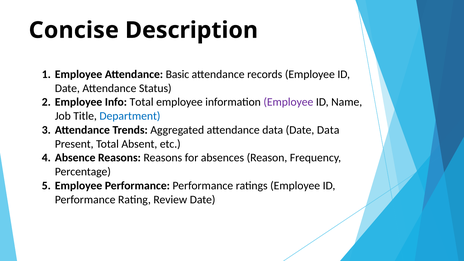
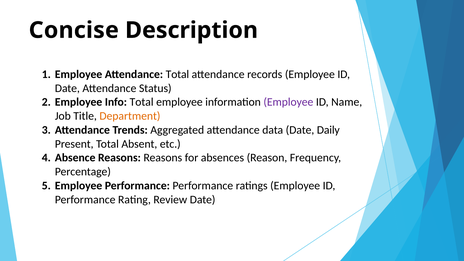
Attendance Basic: Basic -> Total (177, 74)
Department colour: blue -> orange (130, 116)
Date Data: Data -> Daily (328, 130)
